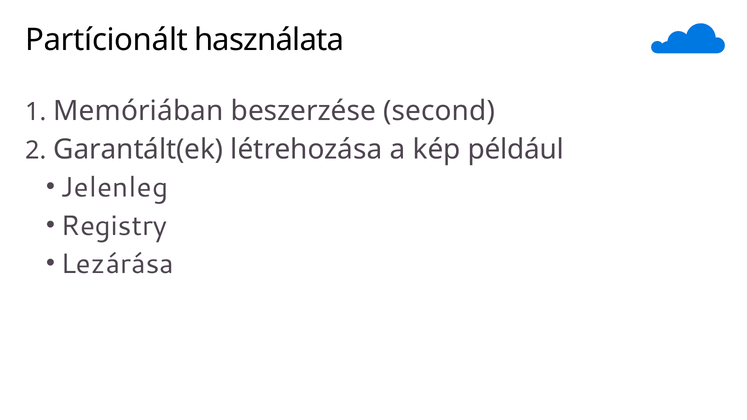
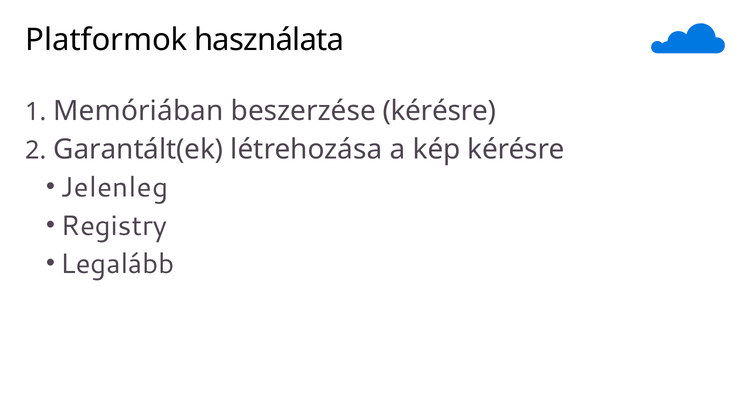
Partícionált: Partícionált -> Platformok (107, 40)
beszerzése second: second -> kérésre (439, 111)
kép például: például -> kérésre (516, 149)
Lezárása: Lezárása -> Legalább (117, 264)
